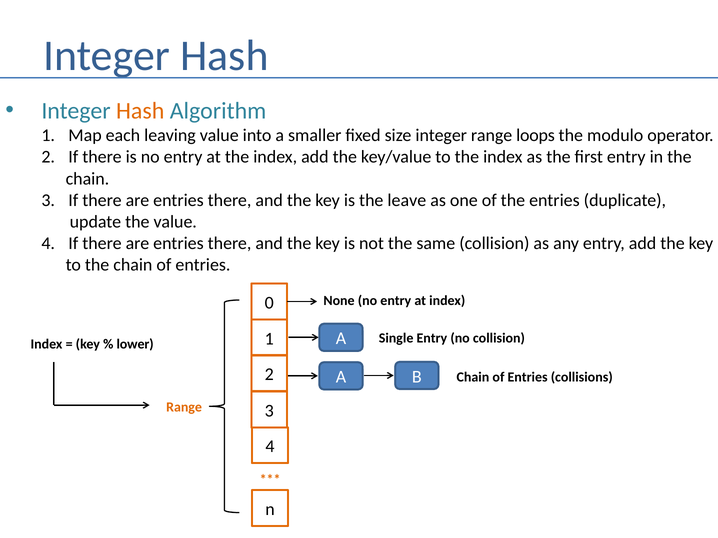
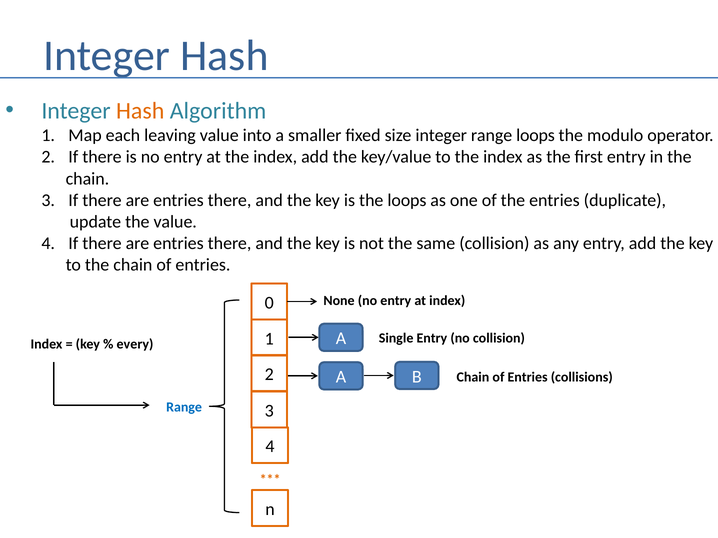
the leave: leave -> loops (407, 200)
lower: lower -> every (135, 344)
Range colour: orange -> blue (184, 407)
